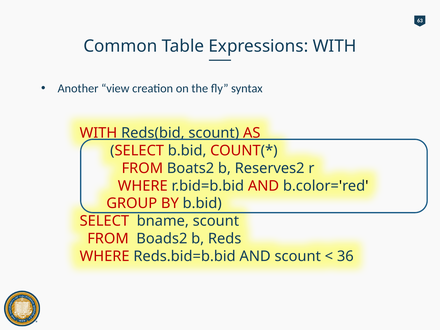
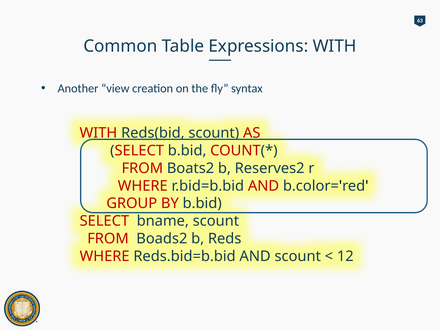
36: 36 -> 12 (345, 256)
